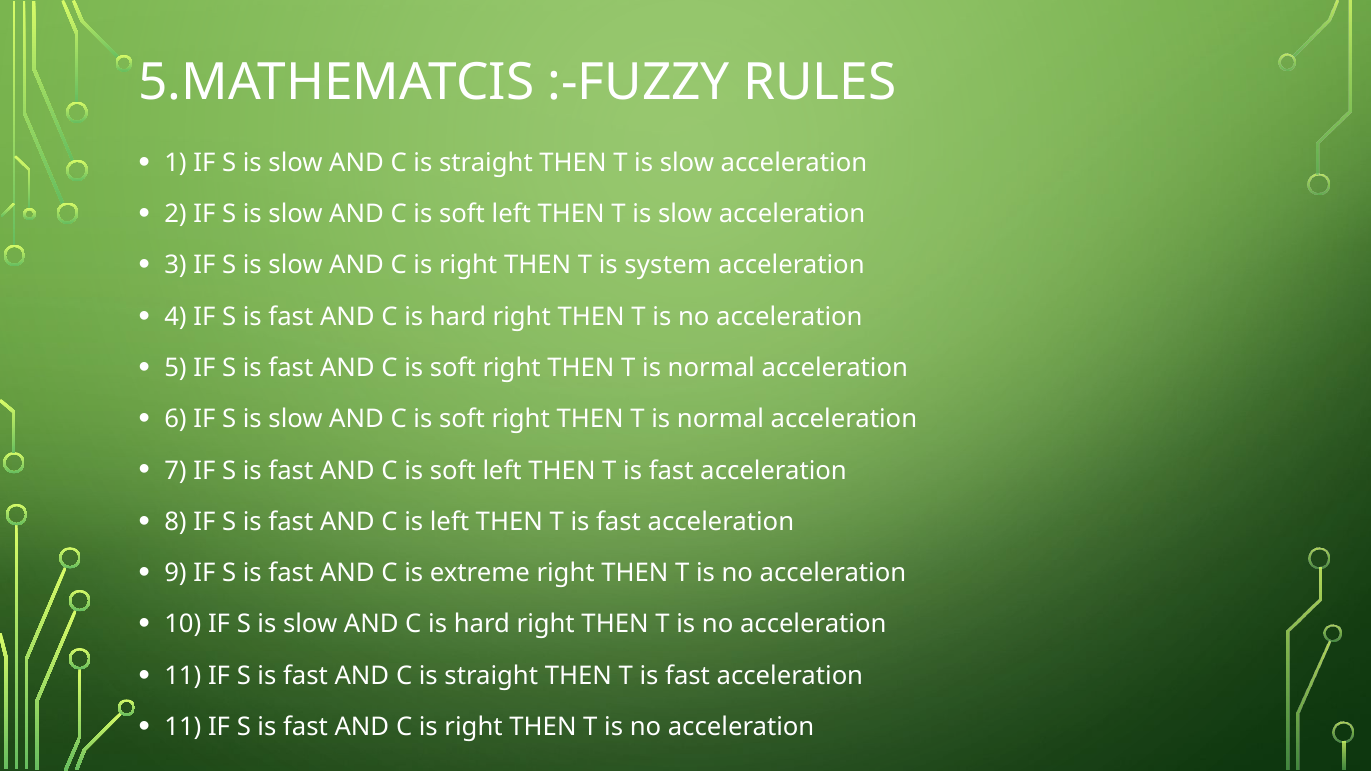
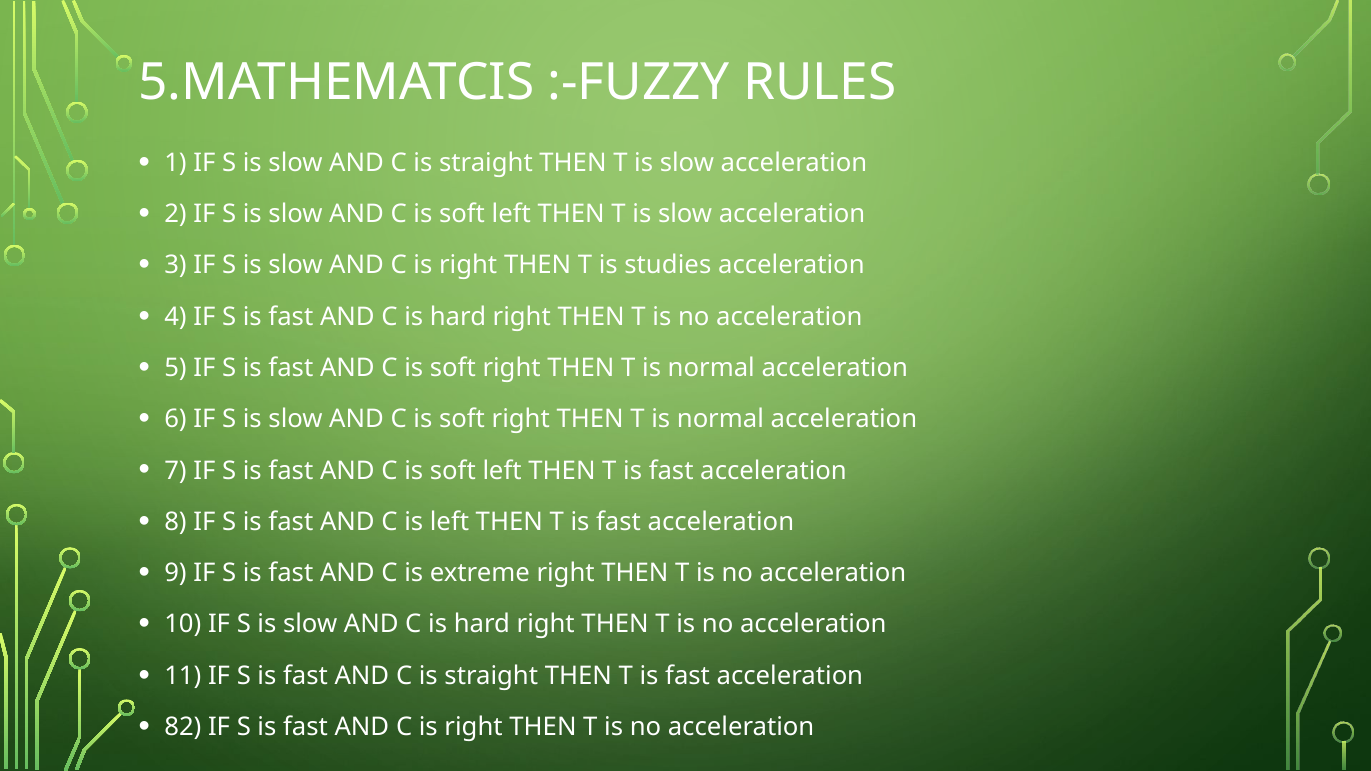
system: system -> studies (668, 265)
11: 11 -> 82 (183, 727)
